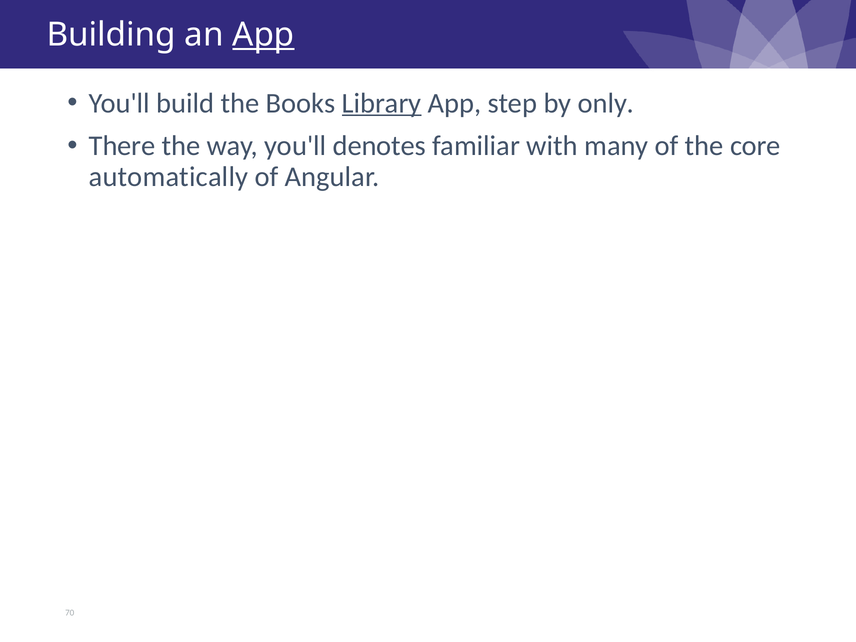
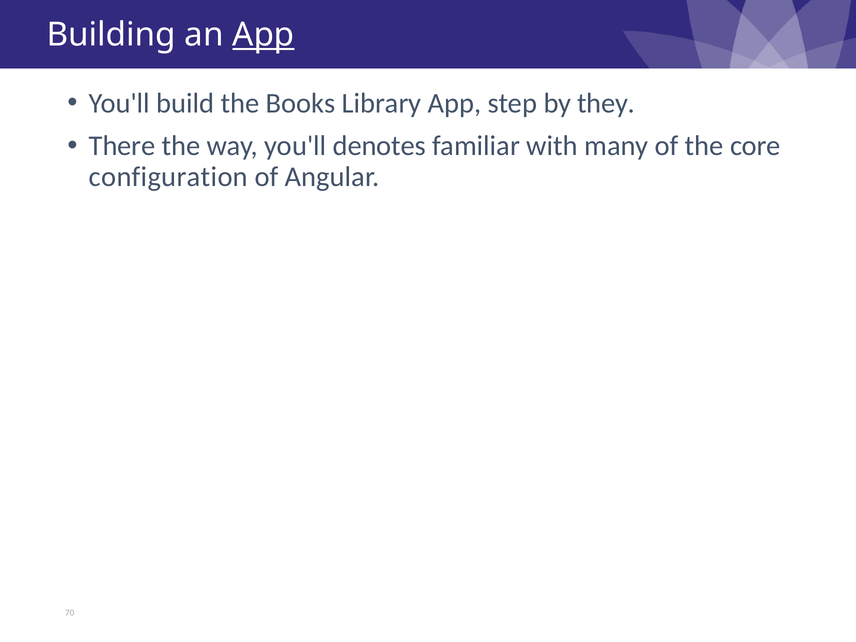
Library underline: present -> none (382, 103)
only: only -> they (606, 103)
automatically: automatically -> configuration (168, 177)
